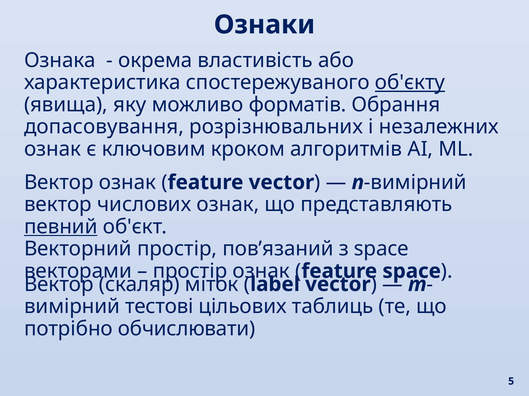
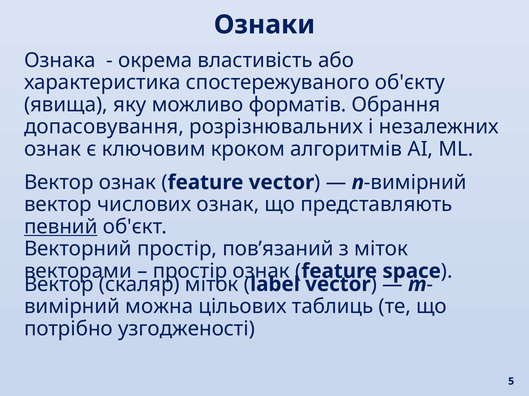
об'єкту underline: present -> none (410, 83)
з space: space -> міток (381, 249)
тестові: тестові -> можна (159, 307)
обчислювати: обчислювати -> узгодженості (187, 329)
